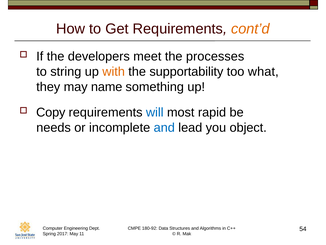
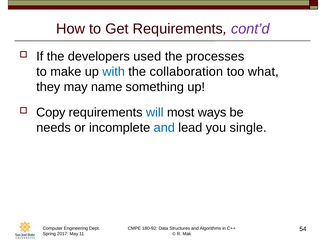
cont’d colour: orange -> purple (250, 29)
meet: meet -> used (147, 56)
string: string -> make (66, 72)
with colour: orange -> blue (114, 72)
supportability: supportability -> collaboration (186, 72)
rapid: rapid -> ways (212, 112)
object: object -> single (248, 127)
